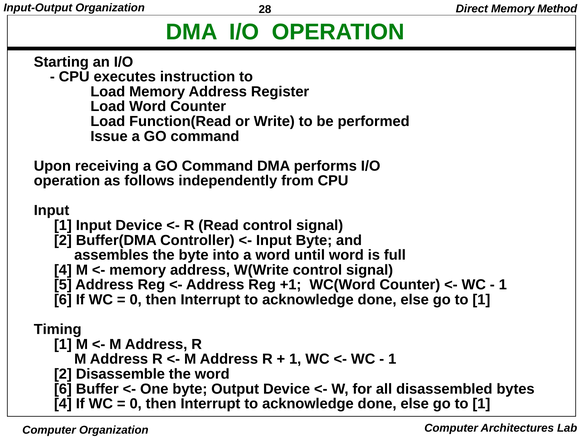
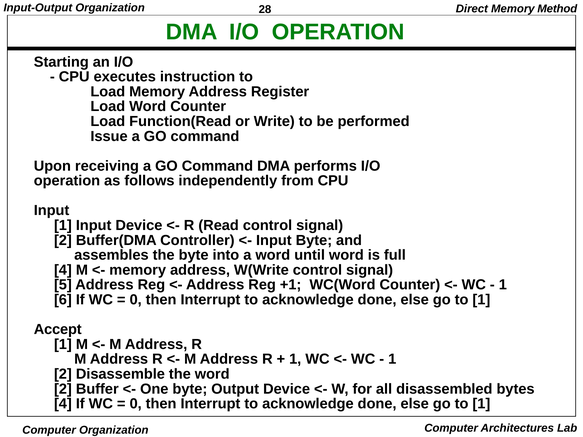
Timing: Timing -> Accept (58, 330)
6: 6 -> 2 (63, 389)
